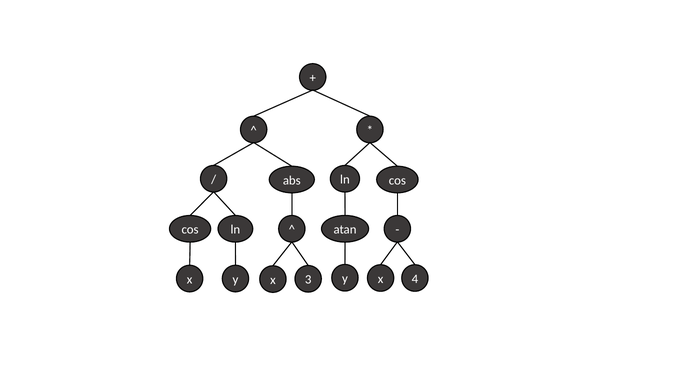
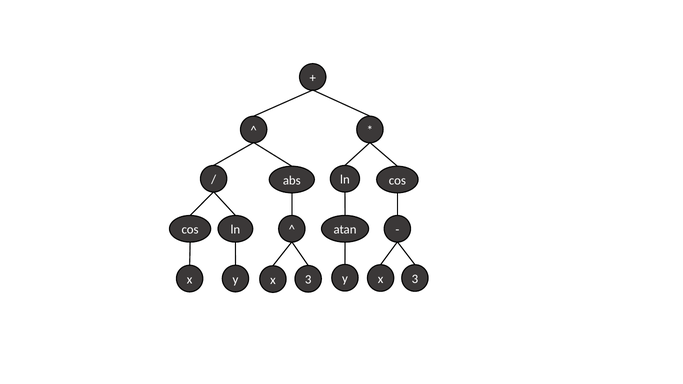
3 4: 4 -> 3 (415, 279)
